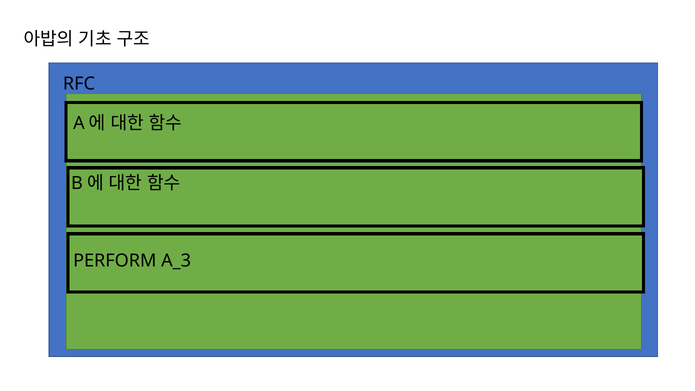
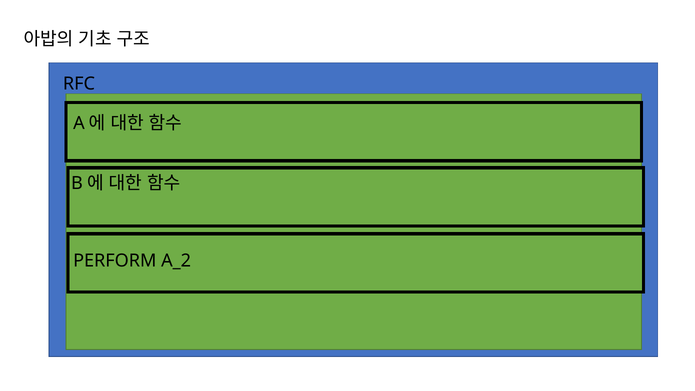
A_3: A_3 -> A_2 (176, 261)
